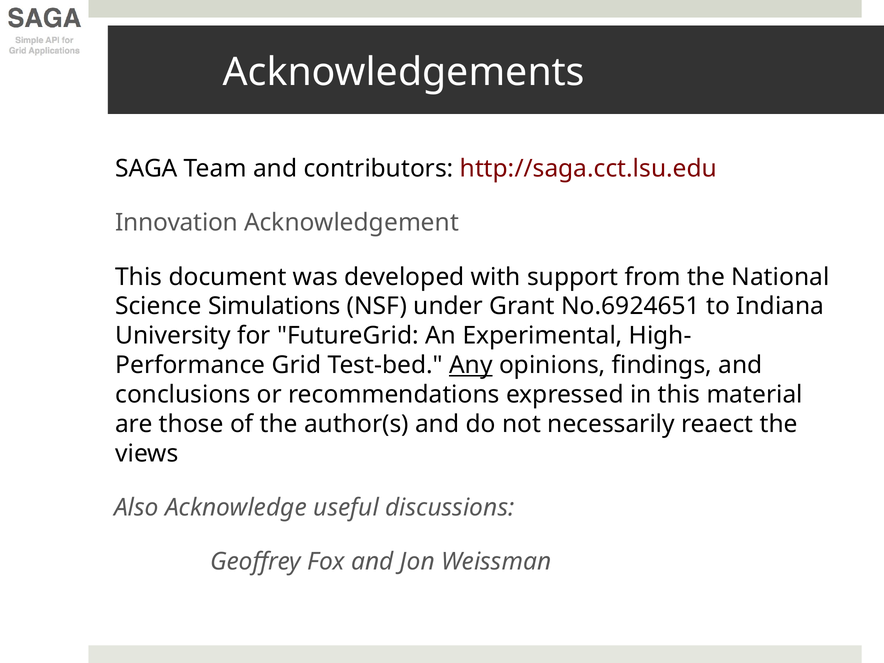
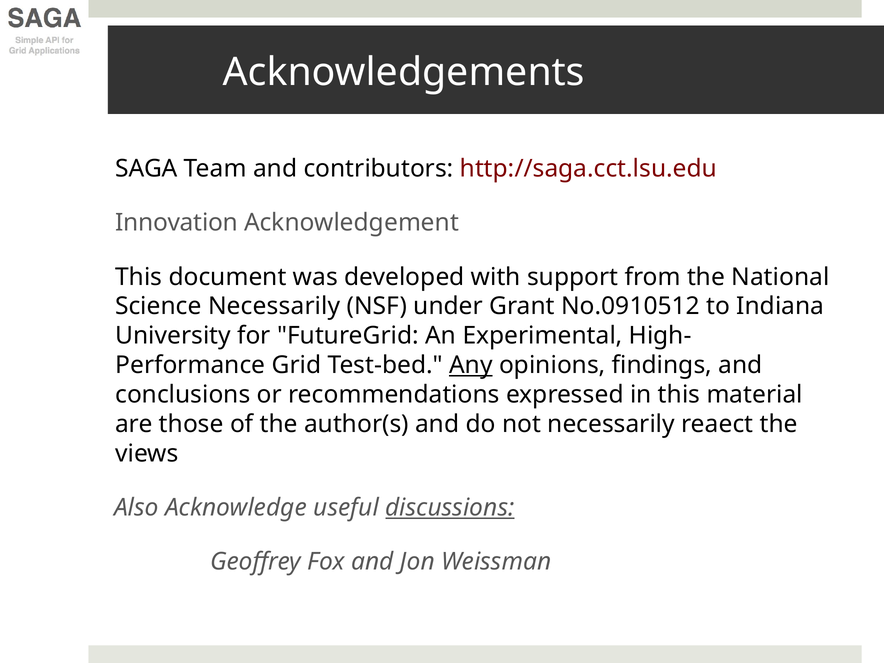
Science Simulations: Simulations -> Necessarily (274, 306)
No.6924651: No.6924651 -> No.0910512 (631, 306)
discussions underline: none -> present (450, 508)
